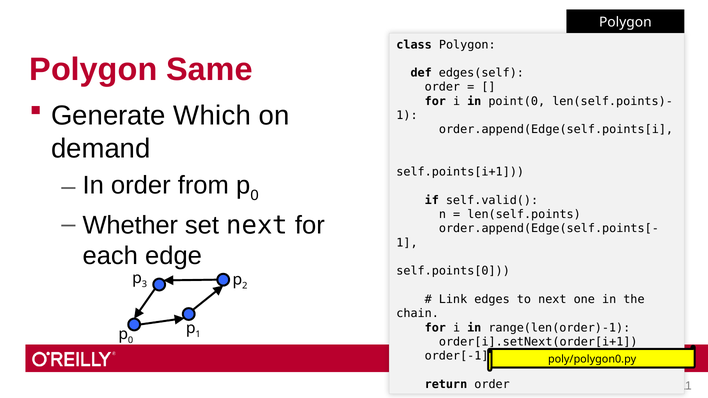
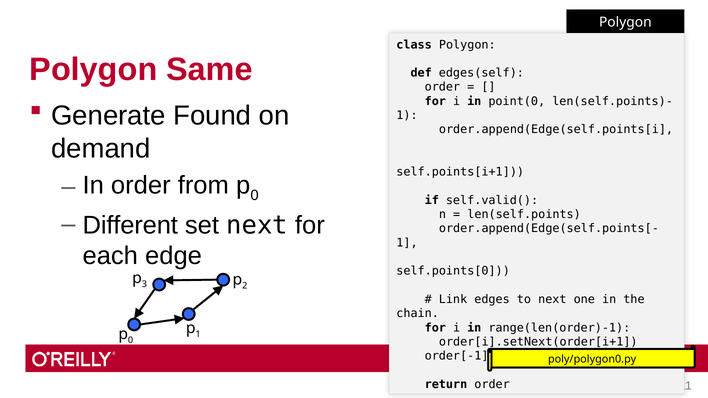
Which: Which -> Found (212, 116)
Whether: Whether -> Different (130, 225)
